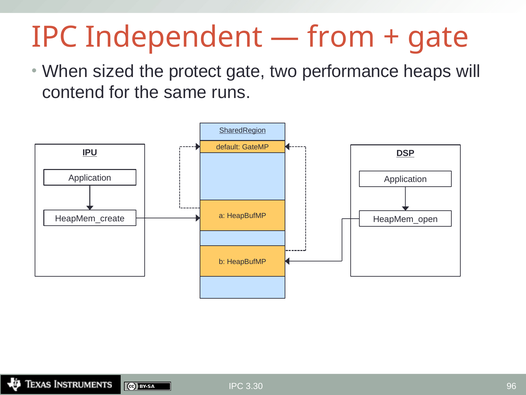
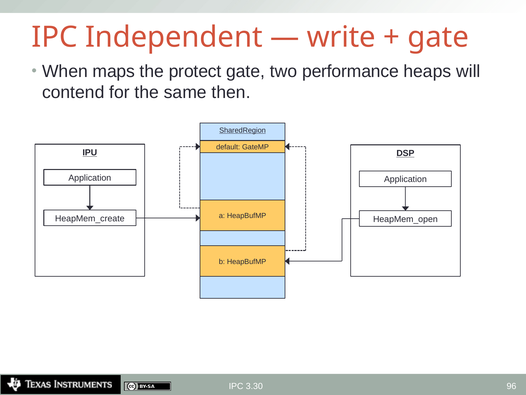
from: from -> write (341, 37)
sized: sized -> maps (114, 71)
runs: runs -> then (231, 92)
